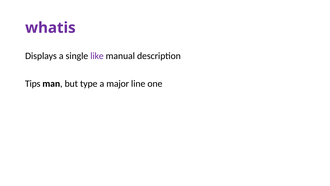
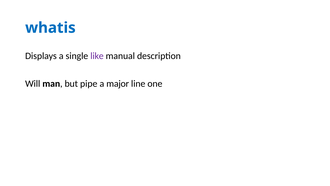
whatis colour: purple -> blue (50, 28)
Tips: Tips -> Will (33, 83)
type: type -> pipe (89, 83)
